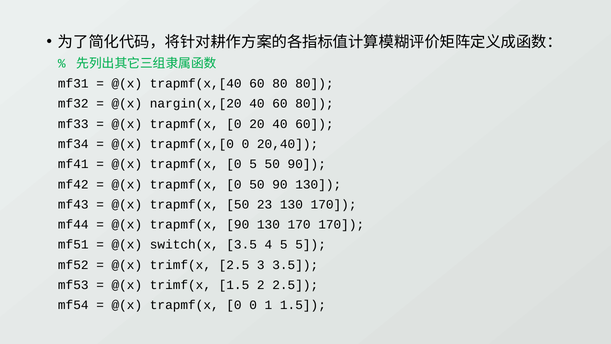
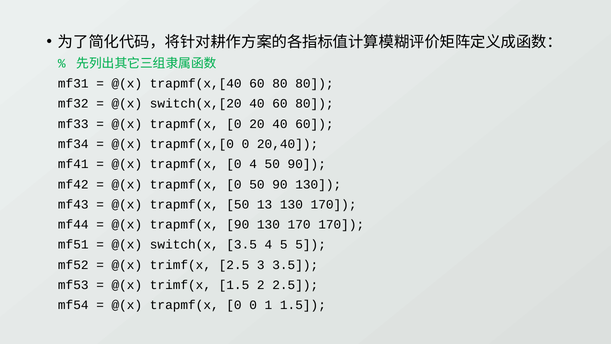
nargin(x,[20: nargin(x,[20 -> switch(x,[20 (196, 104)
0 5: 5 -> 4 (253, 164)
23: 23 -> 13 (265, 204)
